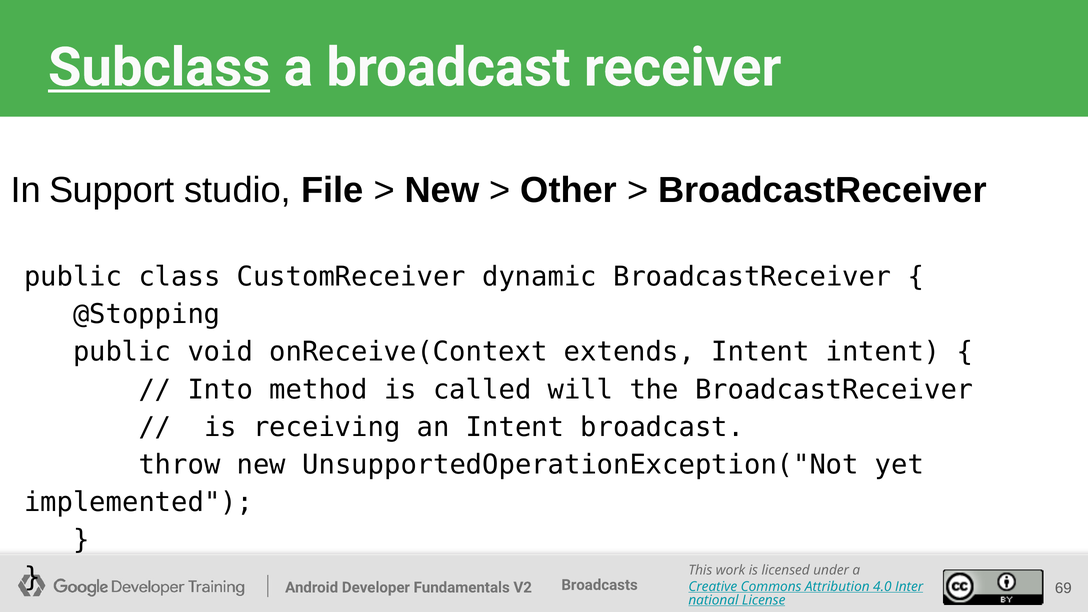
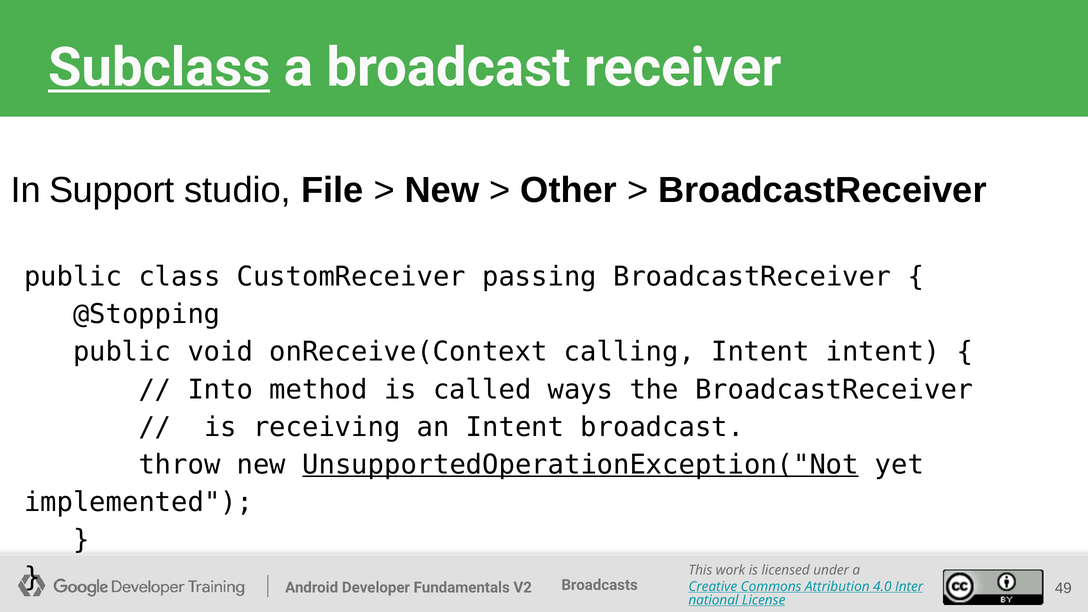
dynamic: dynamic -> passing (540, 277)
extends: extends -> calling (629, 352)
will: will -> ways (580, 390)
UnsupportedOperationException("Not underline: none -> present (581, 465)
69: 69 -> 49 (1063, 588)
